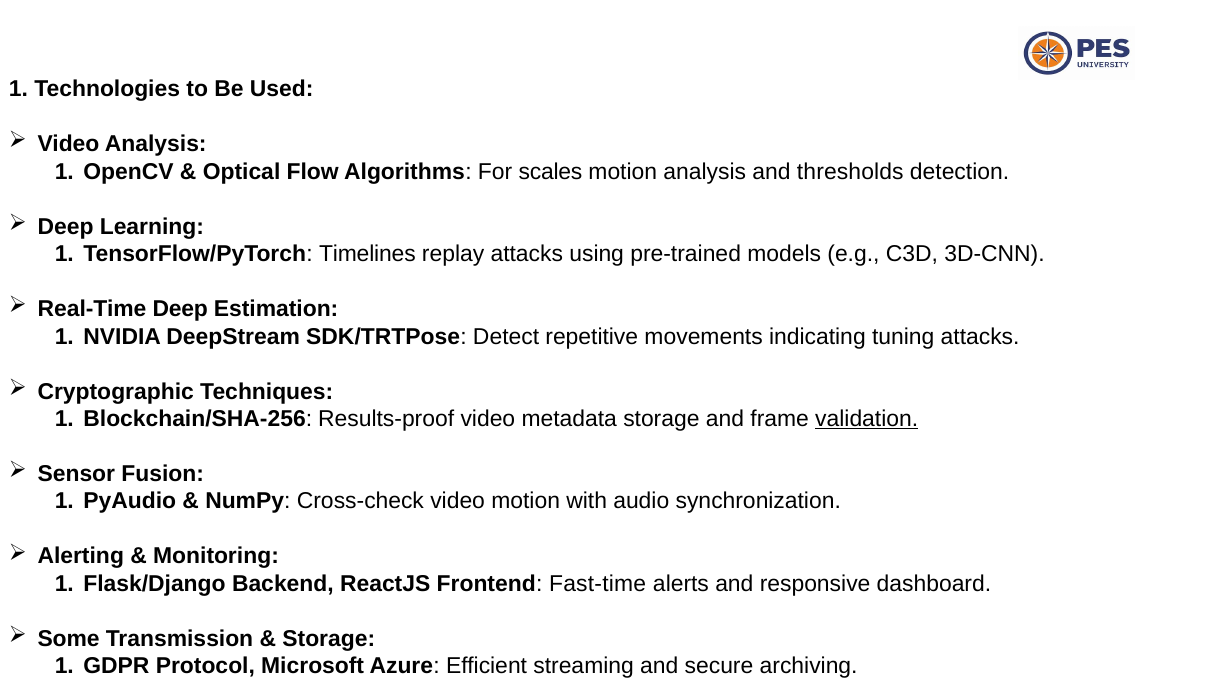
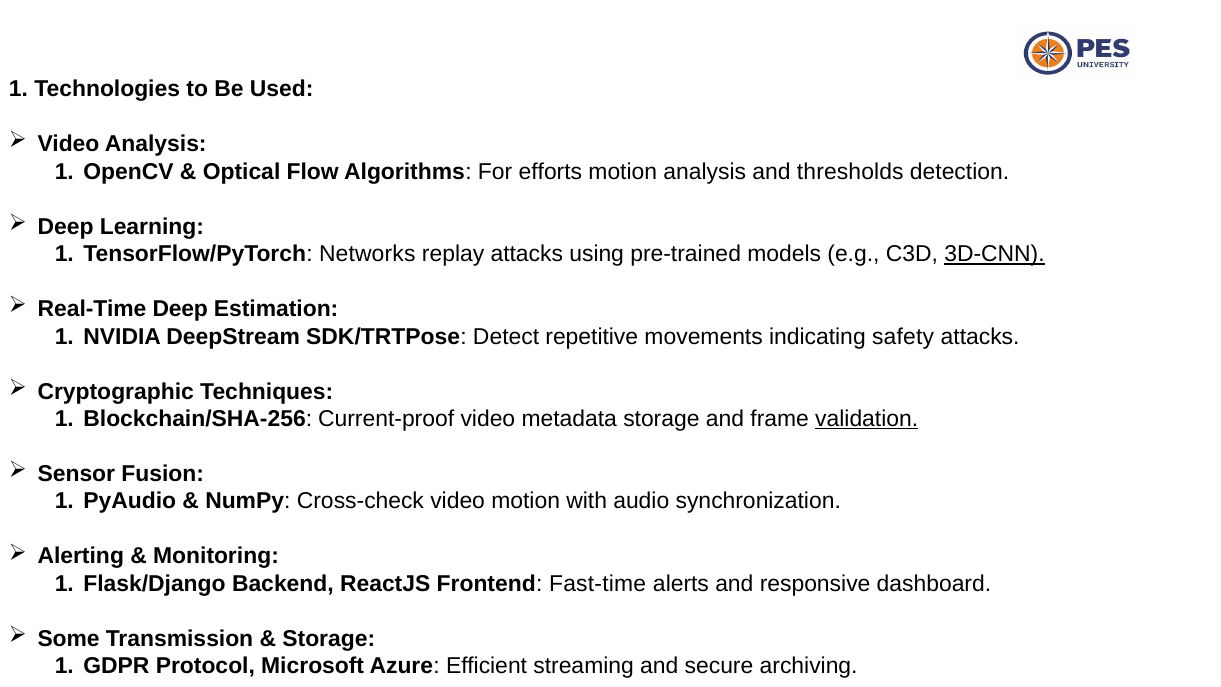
scales: scales -> efforts (550, 172)
Timelines: Timelines -> Networks (367, 254)
3D-CNN underline: none -> present (994, 254)
tuning: tuning -> safety (903, 336)
Results-proof: Results-proof -> Current-proof (386, 419)
